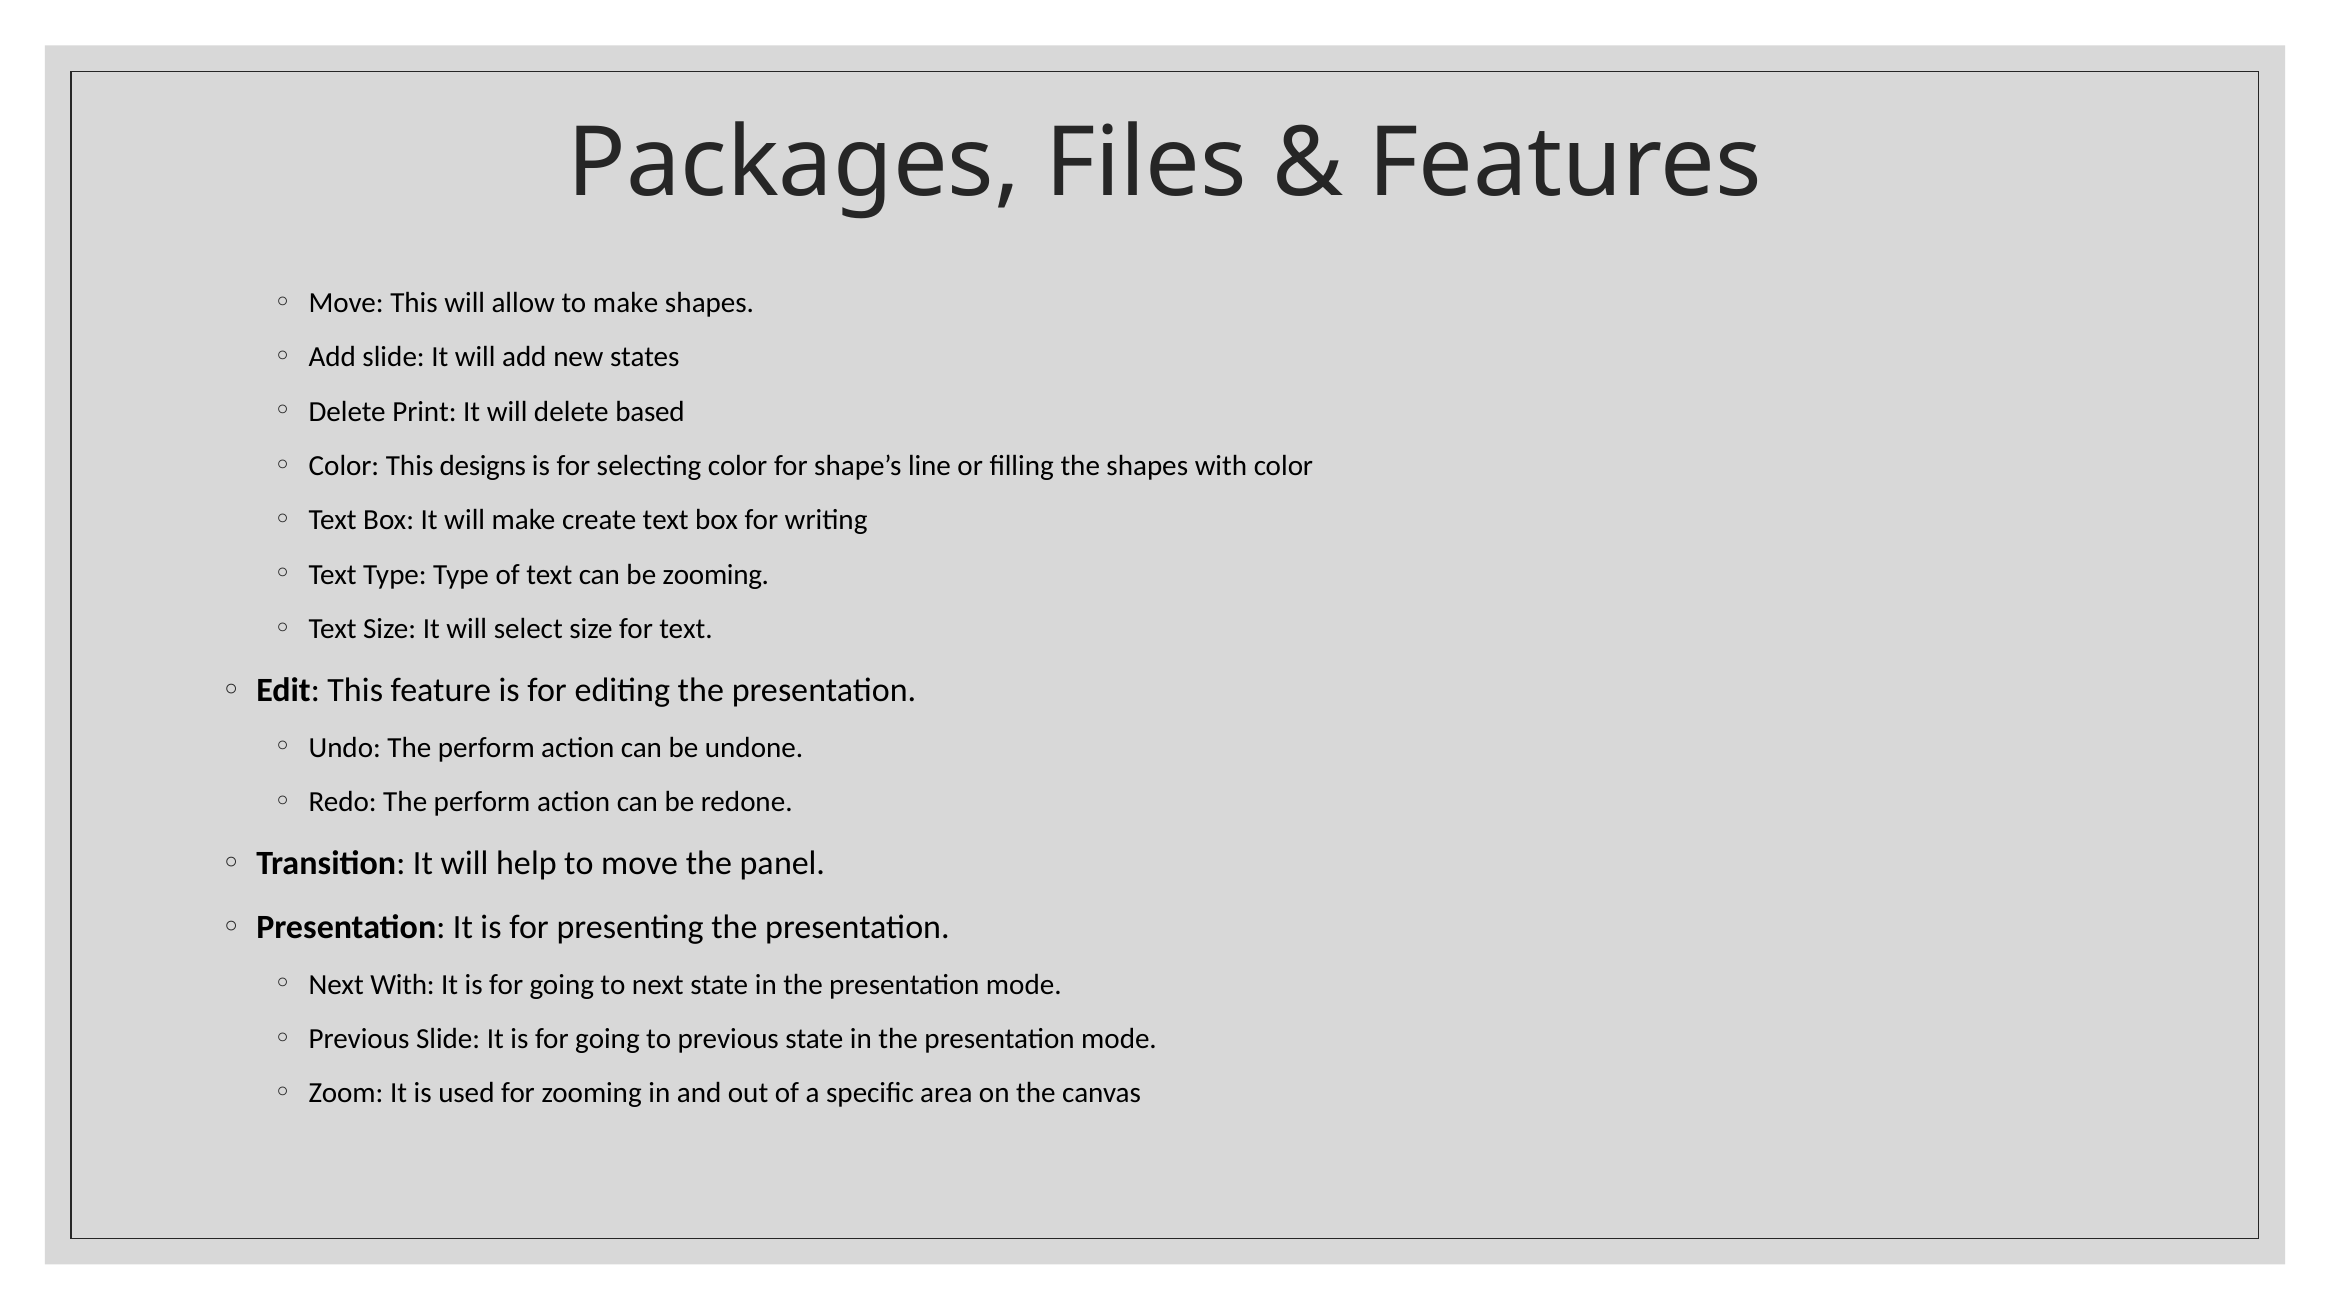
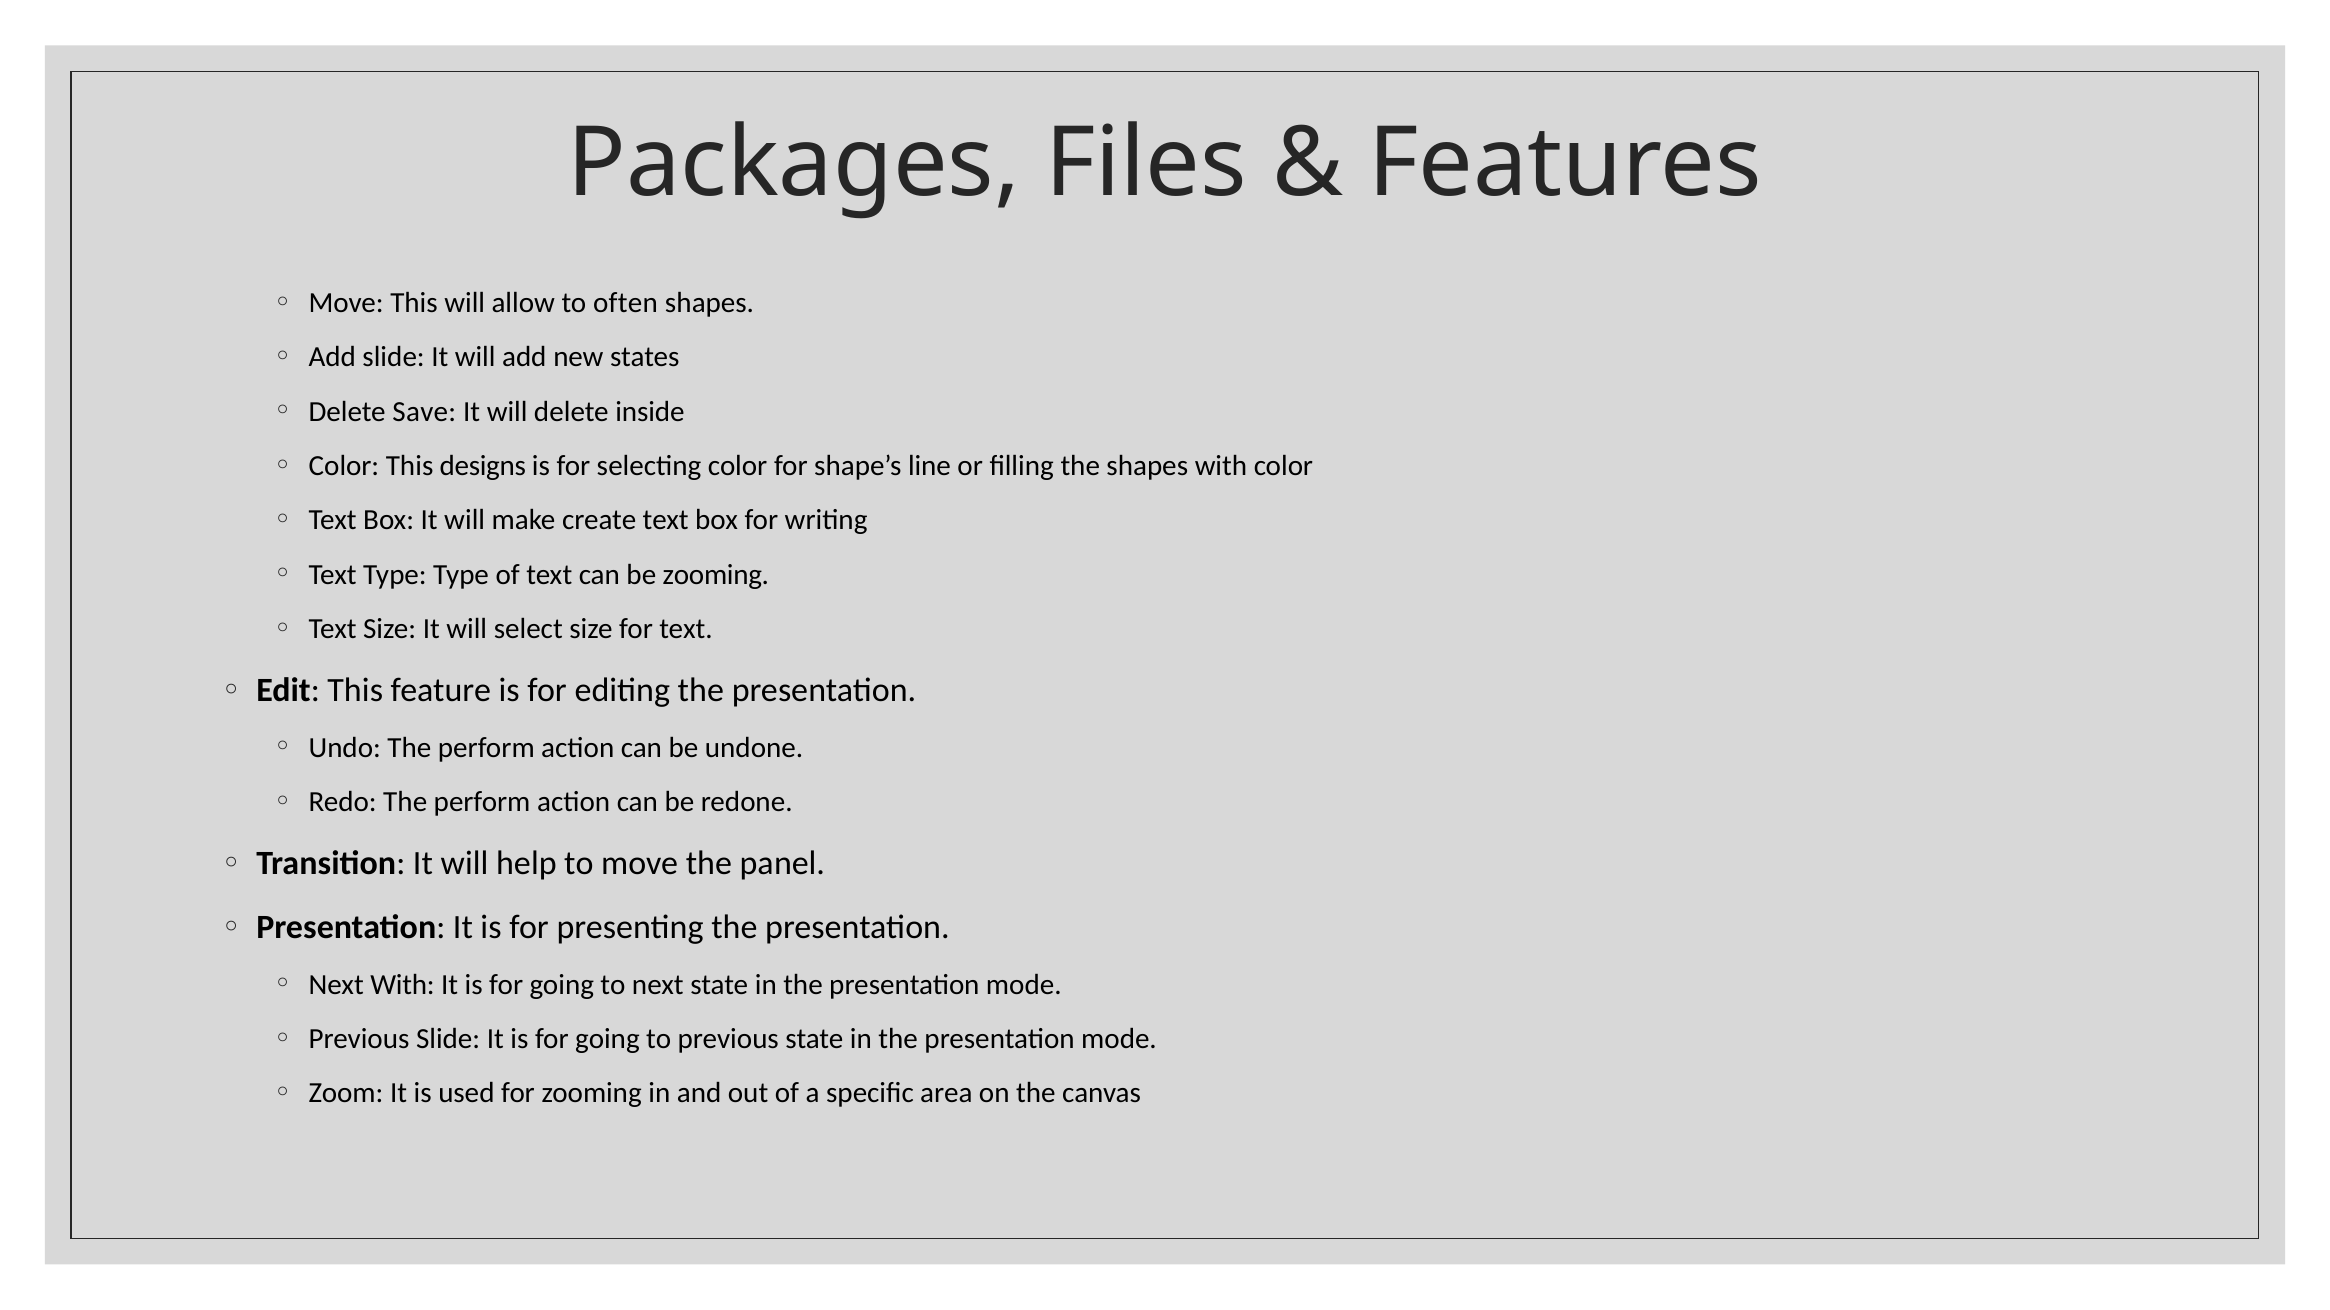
to make: make -> often (626, 303)
Print: Print -> Save (424, 412)
based: based -> inside (650, 412)
